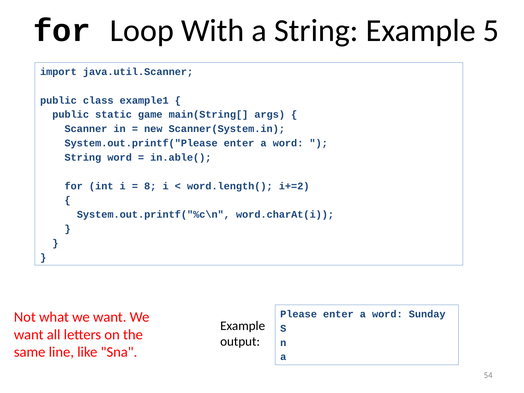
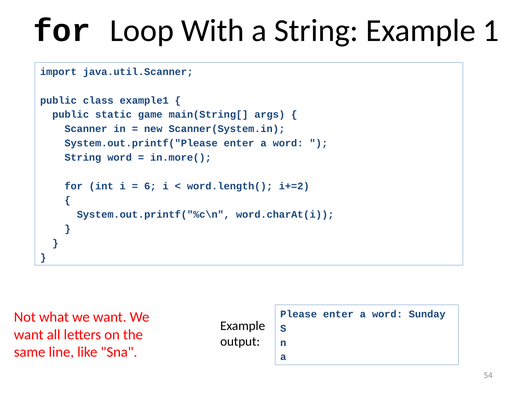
5: 5 -> 1 (491, 31)
in.able(: in.able( -> in.more( (181, 157)
8: 8 -> 6 (150, 186)
